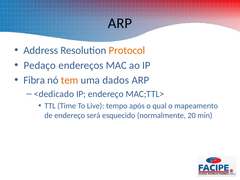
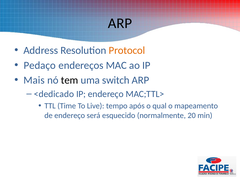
Fibra: Fibra -> Mais (34, 80)
tem colour: orange -> black (70, 80)
dados: dados -> switch (116, 80)
